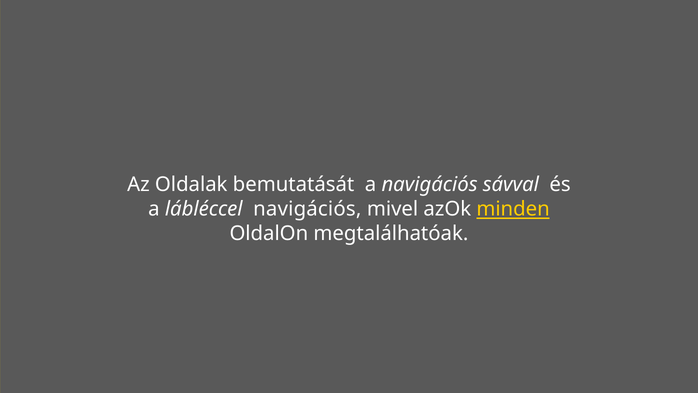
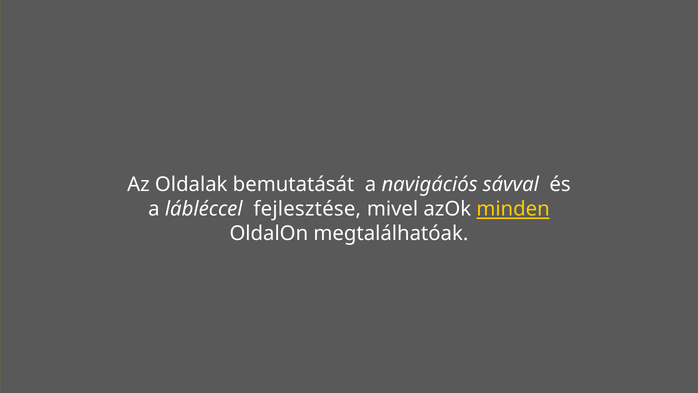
lábléccel navigációs: navigációs -> fejlesztése (307, 209)
